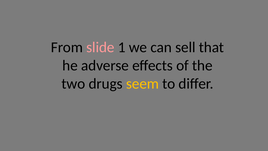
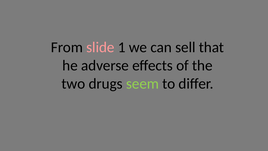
seem colour: yellow -> light green (143, 84)
